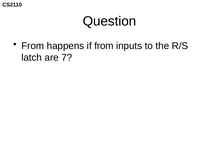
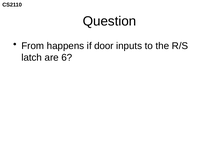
if from: from -> door (104, 46)
7: 7 -> 6 (67, 58)
